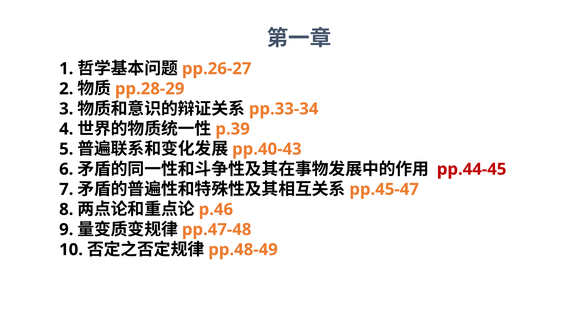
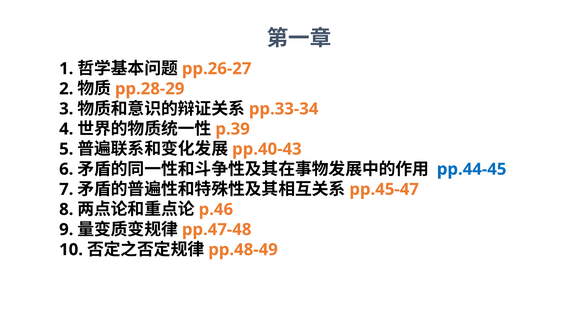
pp.44-45 colour: red -> blue (472, 169)
